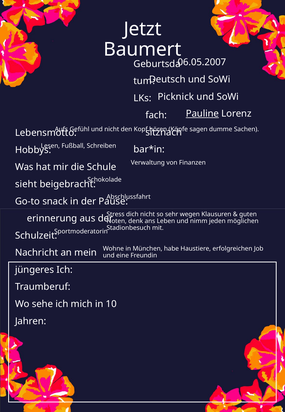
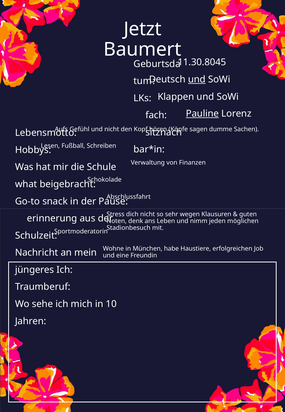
06.05.2007: 06.05.2007 -> 11.30.8045 (202, 62)
und underline: none -> present (197, 79)
Picknick: Picknick -> Klappen (176, 97)
sieht: sieht -> what (26, 184)
